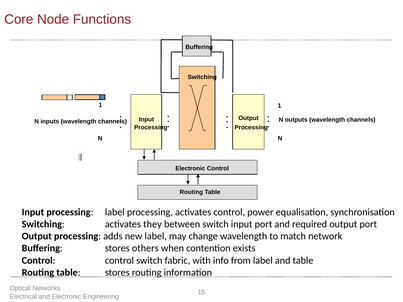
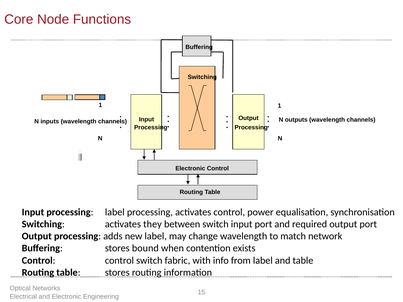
others: others -> bound (145, 248)
